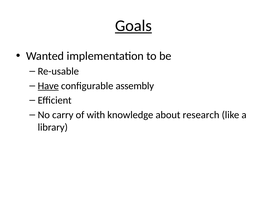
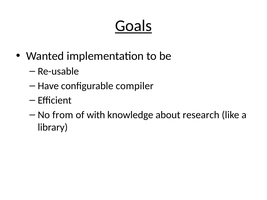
Have underline: present -> none (48, 86)
assembly: assembly -> compiler (135, 86)
carry: carry -> from (63, 115)
